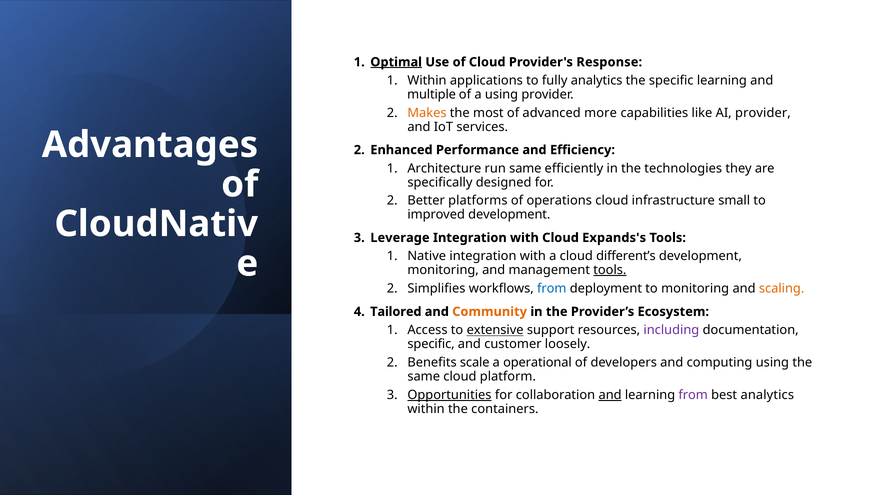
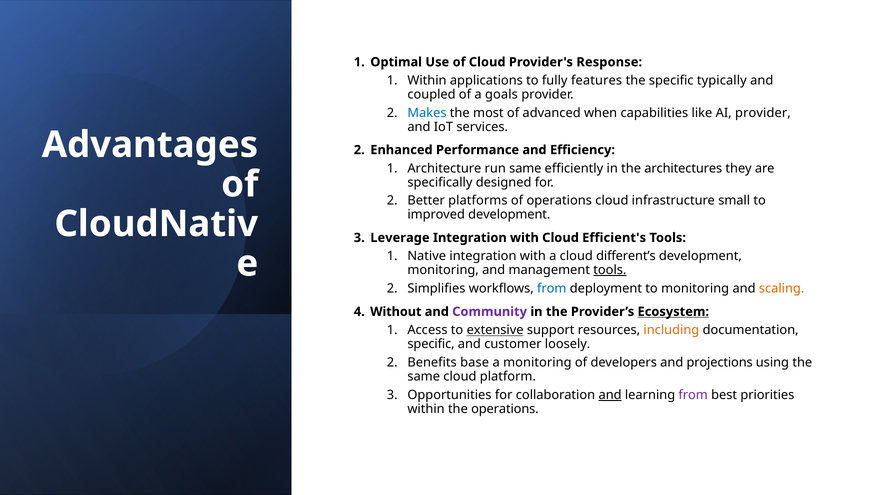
Optimal underline: present -> none (396, 62)
fully analytics: analytics -> features (597, 81)
specific learning: learning -> typically (722, 81)
multiple: multiple -> coupled (431, 94)
a using: using -> goals (501, 94)
Makes colour: orange -> blue (427, 113)
more: more -> when (601, 113)
technologies: technologies -> architectures (683, 168)
Expands's: Expands's -> Efficient's (614, 238)
Tailored: Tailored -> Without (396, 312)
Community colour: orange -> purple (490, 312)
Ecosystem underline: none -> present (673, 312)
including colour: purple -> orange (671, 330)
scale: scale -> base (475, 363)
a operational: operational -> monitoring (537, 363)
computing: computing -> projections (720, 363)
Opportunities underline: present -> none (449, 395)
best analytics: analytics -> priorities (767, 395)
the containers: containers -> operations (505, 409)
